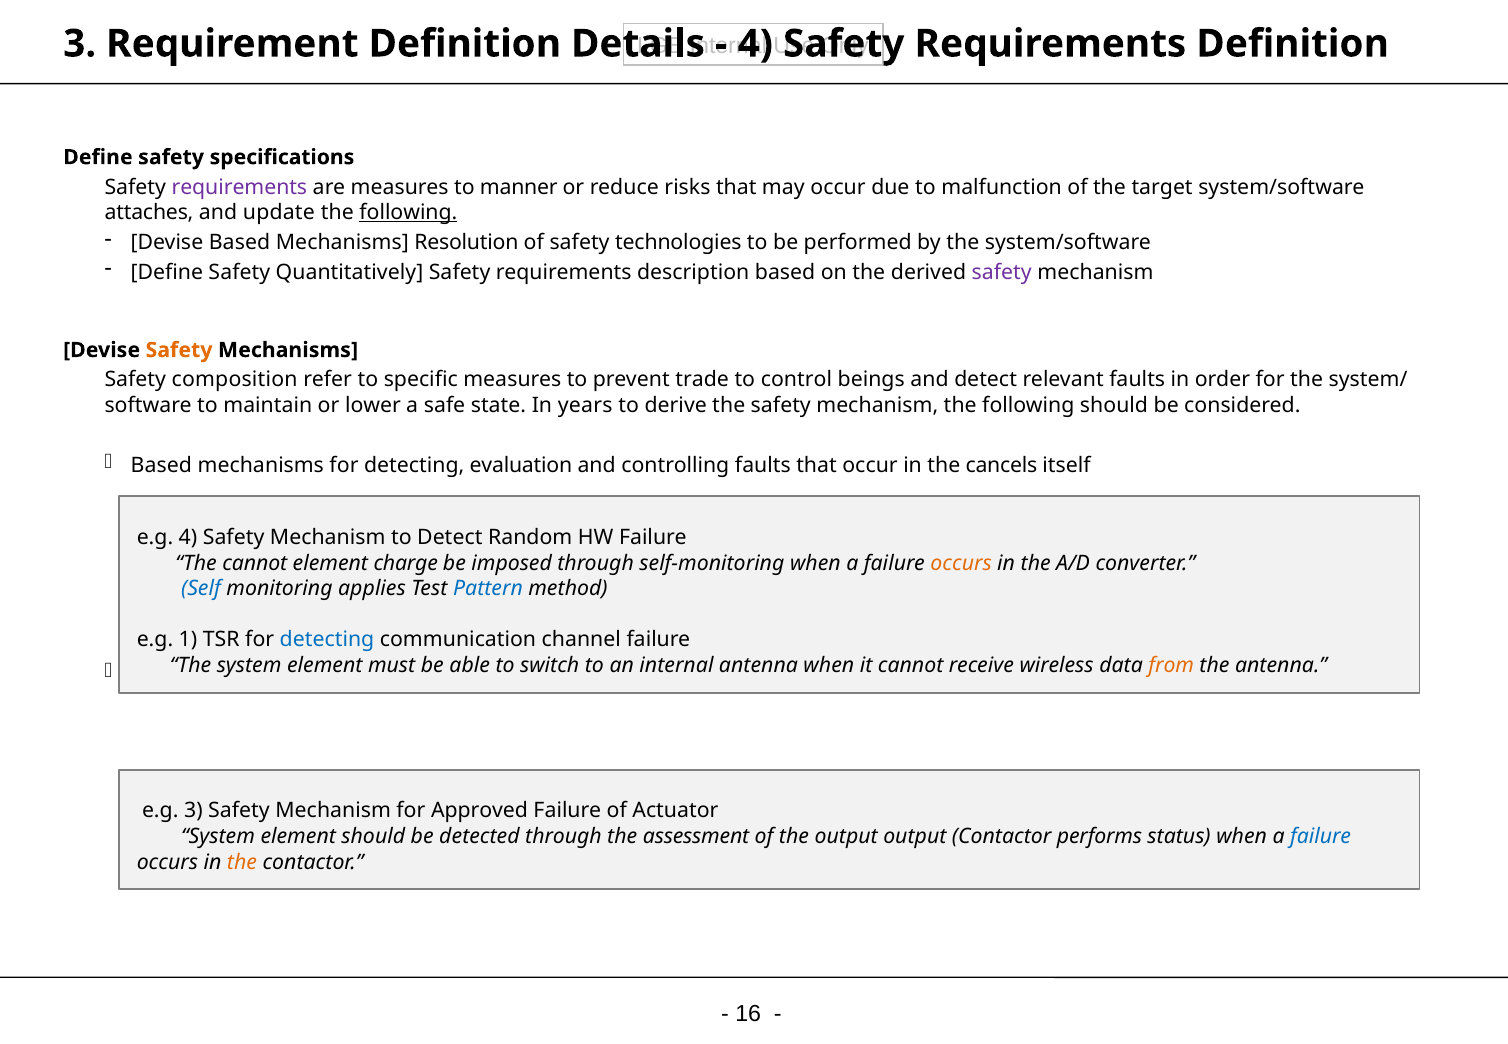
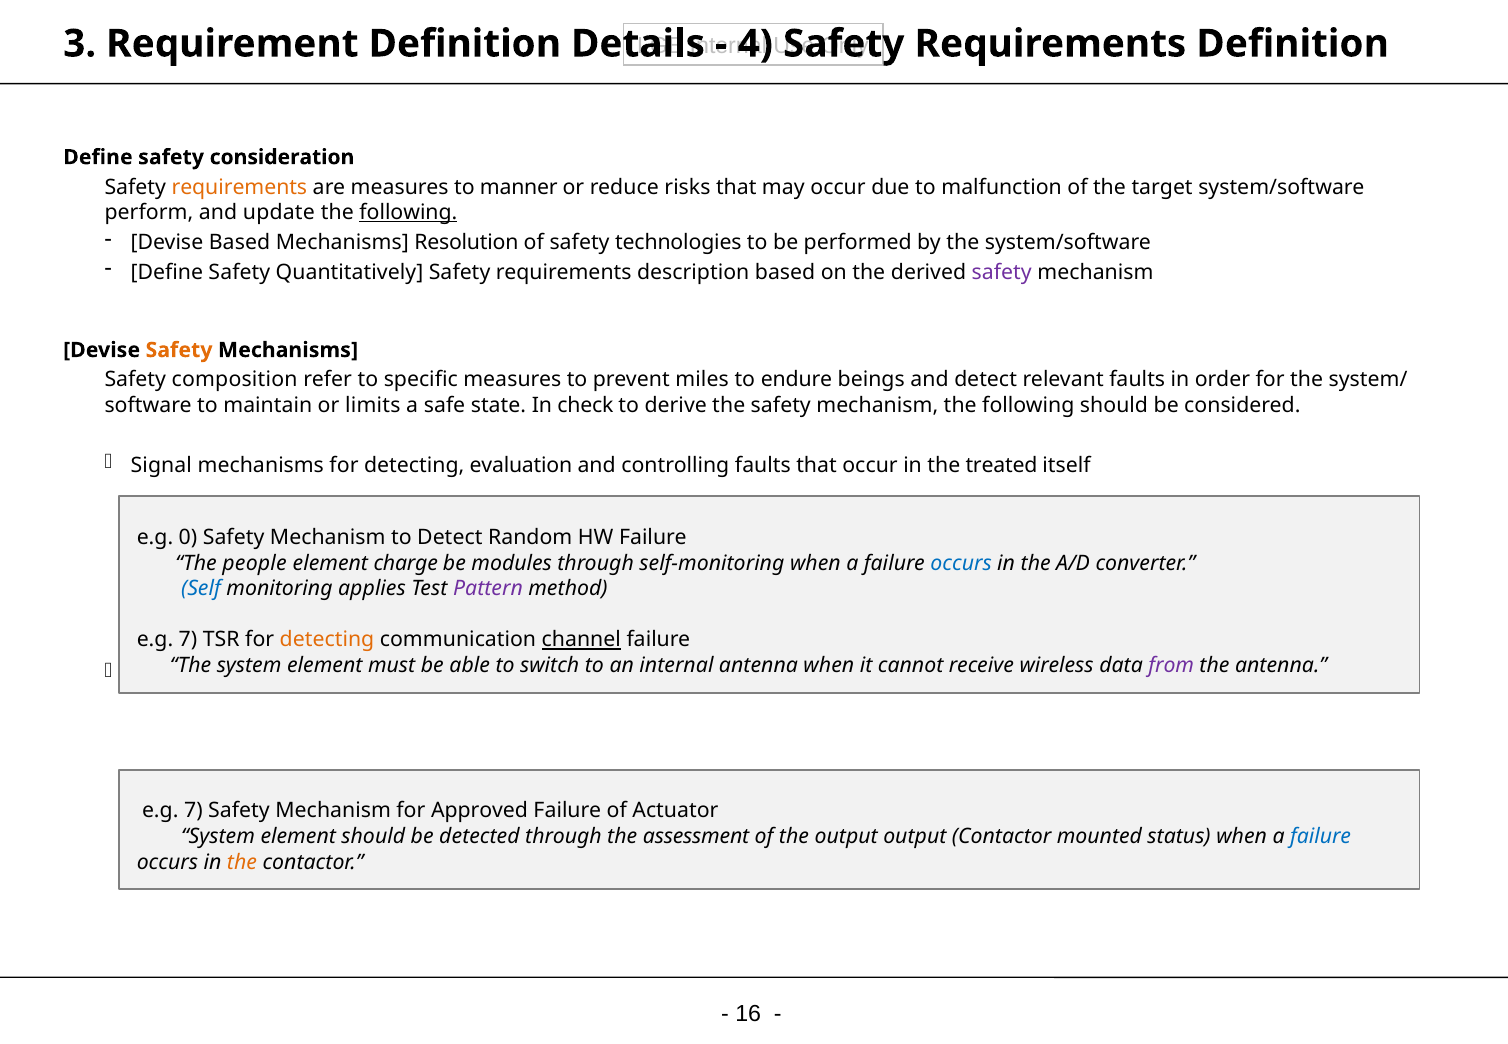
specifications: specifications -> consideration (282, 157)
requirements colour: purple -> orange (239, 187)
attaches: attaches -> perform (149, 213)
trade: trade -> miles (702, 380)
control: control -> endure (796, 380)
lower: lower -> limits (373, 405)
years: years -> check (585, 405)
Based: Based -> Signal (161, 465)
cancels: cancels -> treated (1001, 465)
e.g 4: 4 -> 0 (188, 538)
The cannot: cannot -> people (255, 563)
imposed: imposed -> modules (512, 563)
occurs colour: orange -> blue (961, 563)
Pattern colour: blue -> purple (488, 589)
1: 1 -> 7 (188, 640)
detecting colour: blue -> orange (327, 640)
channel underline: none -> present (581, 640)
from colour: orange -> purple (1171, 665)
3: 3 -> 7 (193, 811)
performs: performs -> mounted (1099, 836)
